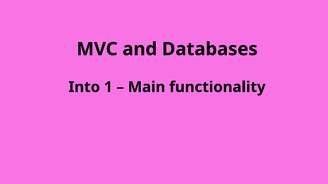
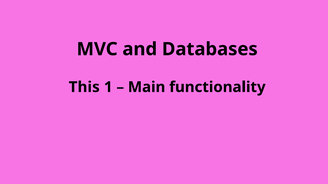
Into: Into -> This (84, 87)
